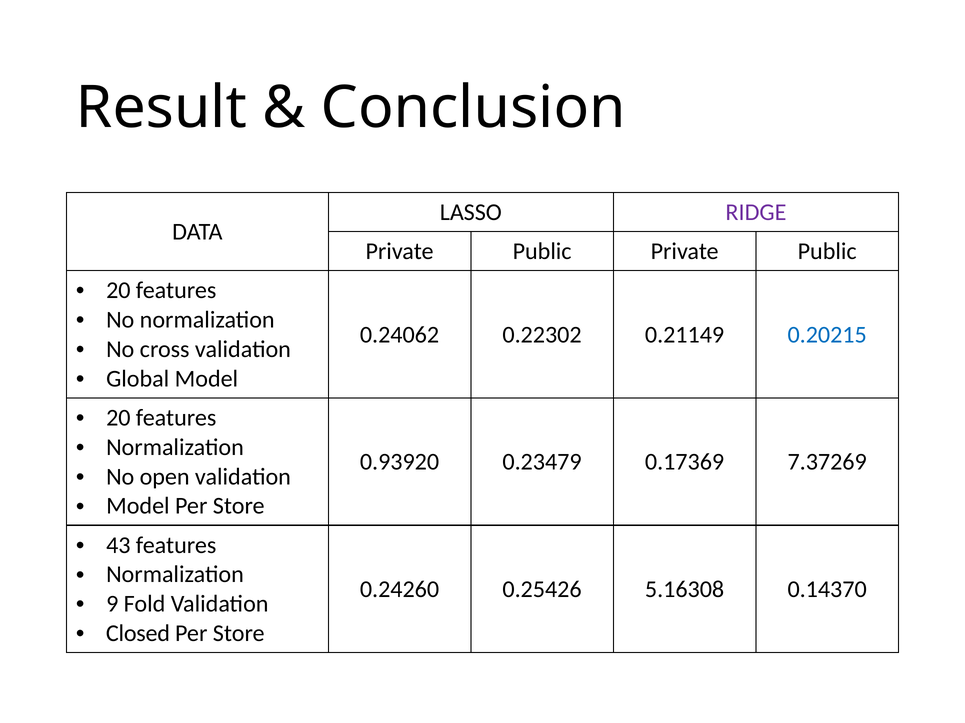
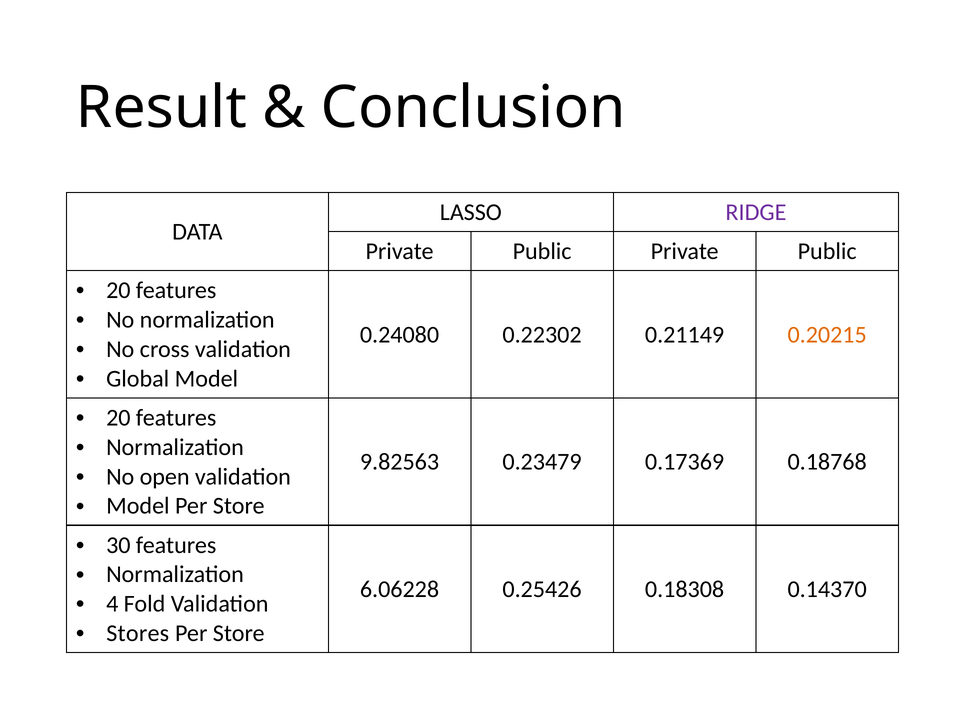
0.24062: 0.24062 -> 0.24080 (399, 335)
0.20215 colour: blue -> orange (827, 335)
0.93920: 0.93920 -> 9.82563 (399, 462)
7.37269: 7.37269 -> 0.18768 (827, 462)
43: 43 -> 30 (118, 546)
0.24260: 0.24260 -> 6.06228 (399, 590)
5.16308: 5.16308 -> 0.18308 (685, 590)
9: 9 -> 4 (112, 605)
Closed: Closed -> Stores (138, 634)
